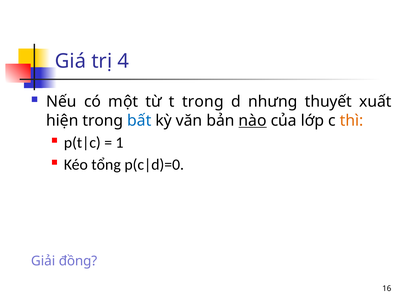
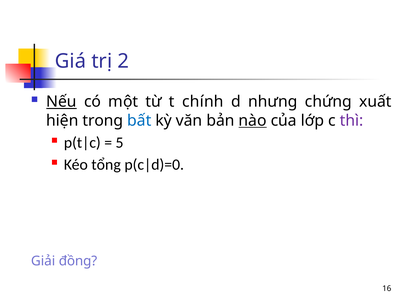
4: 4 -> 2 (123, 61)
Nếu underline: none -> present (61, 102)
t trong: trong -> chính (203, 102)
thuyết: thuyết -> chứng (328, 102)
thì colour: orange -> purple (352, 121)
1: 1 -> 5 (120, 143)
